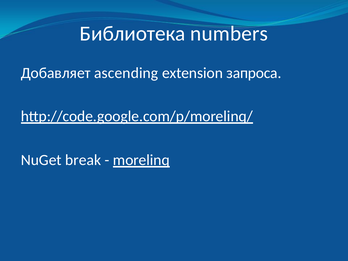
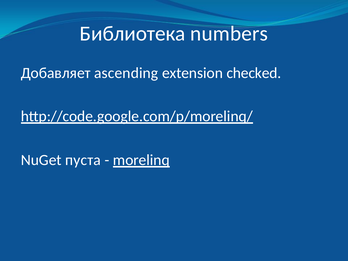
запроса: запроса -> checked (254, 73)
break: break -> пуста (83, 160)
